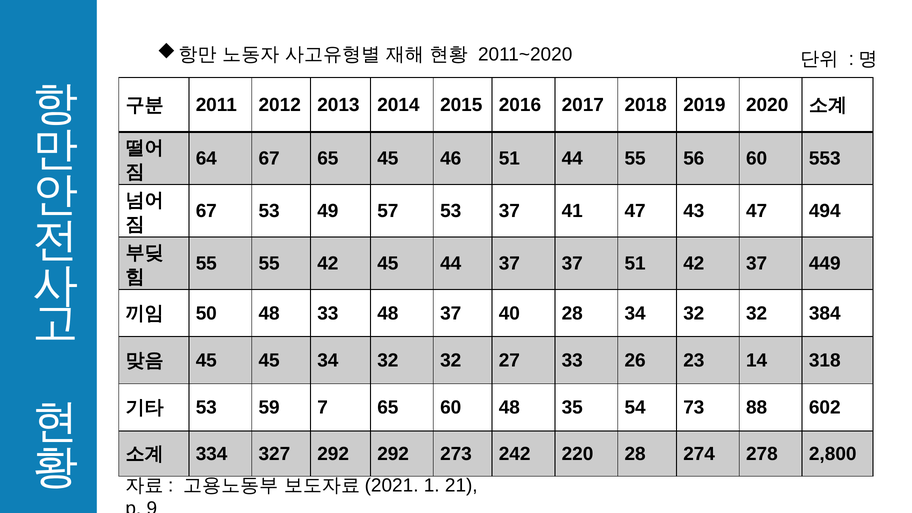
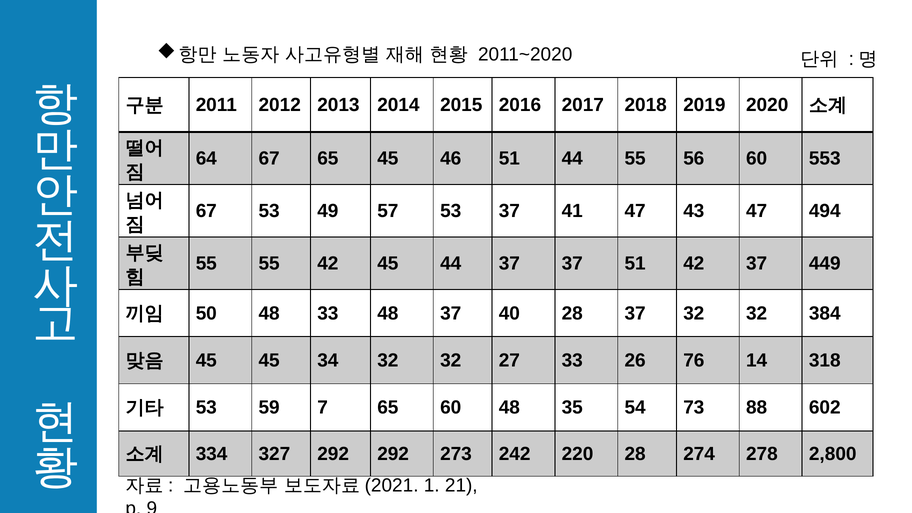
28 34: 34 -> 37 (635, 313)
23: 23 -> 76 (694, 361)
